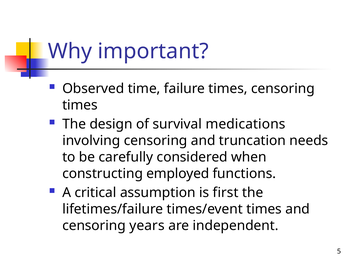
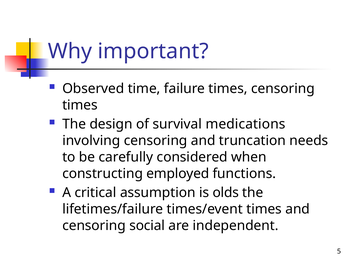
first: first -> olds (226, 193)
years: years -> social (147, 226)
